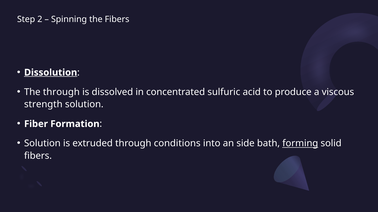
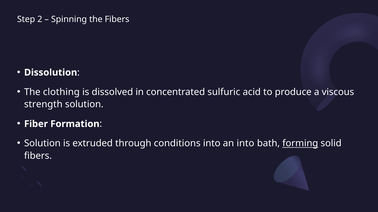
Dissolution underline: present -> none (51, 73)
The through: through -> clothing (61, 92)
an side: side -> into (245, 144)
